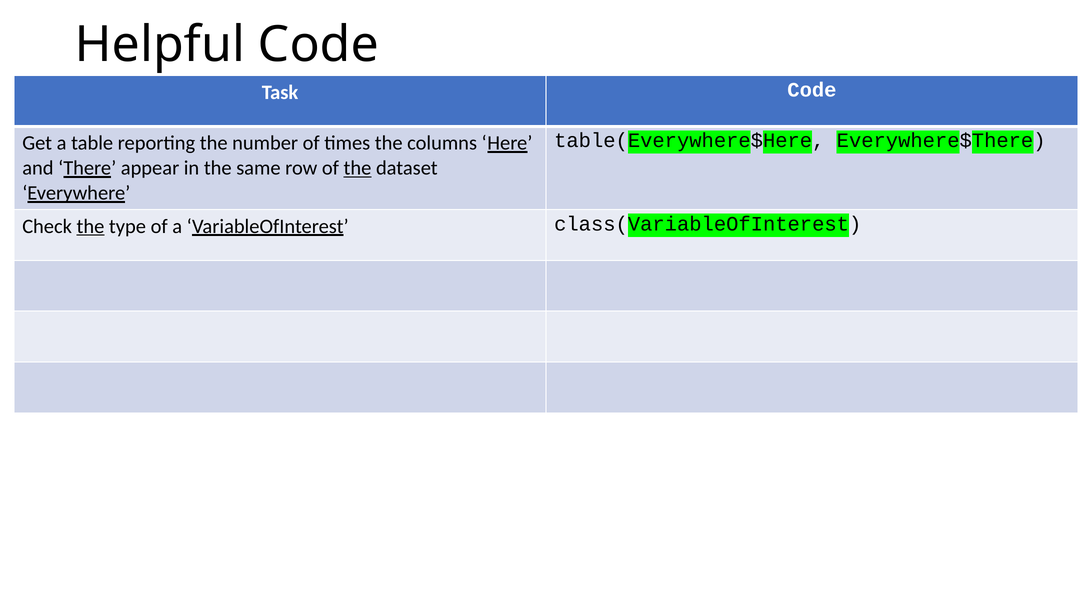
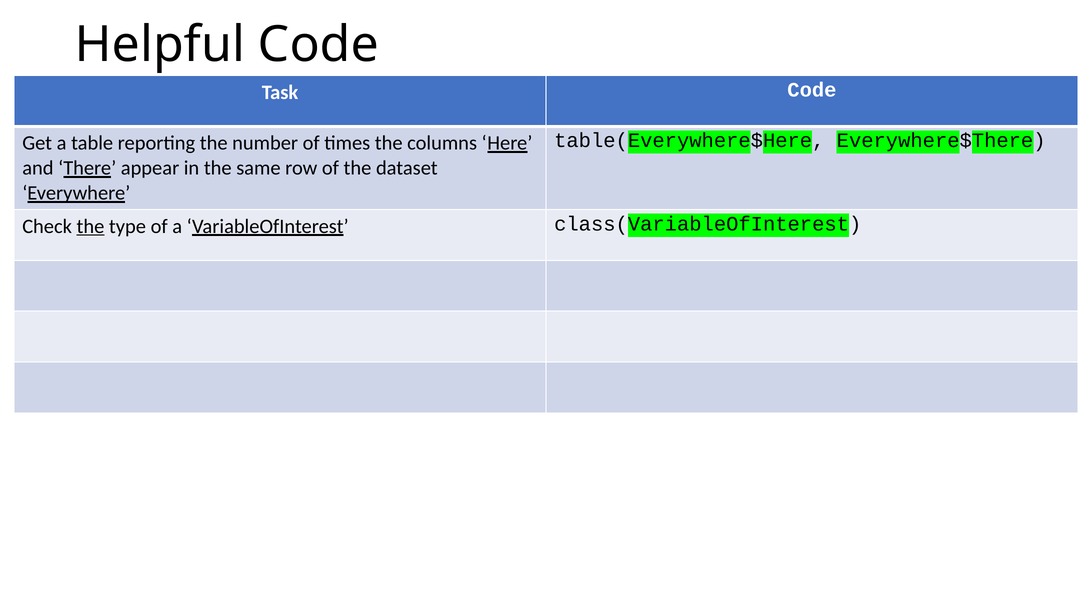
the underline: present -> none (357, 168)
